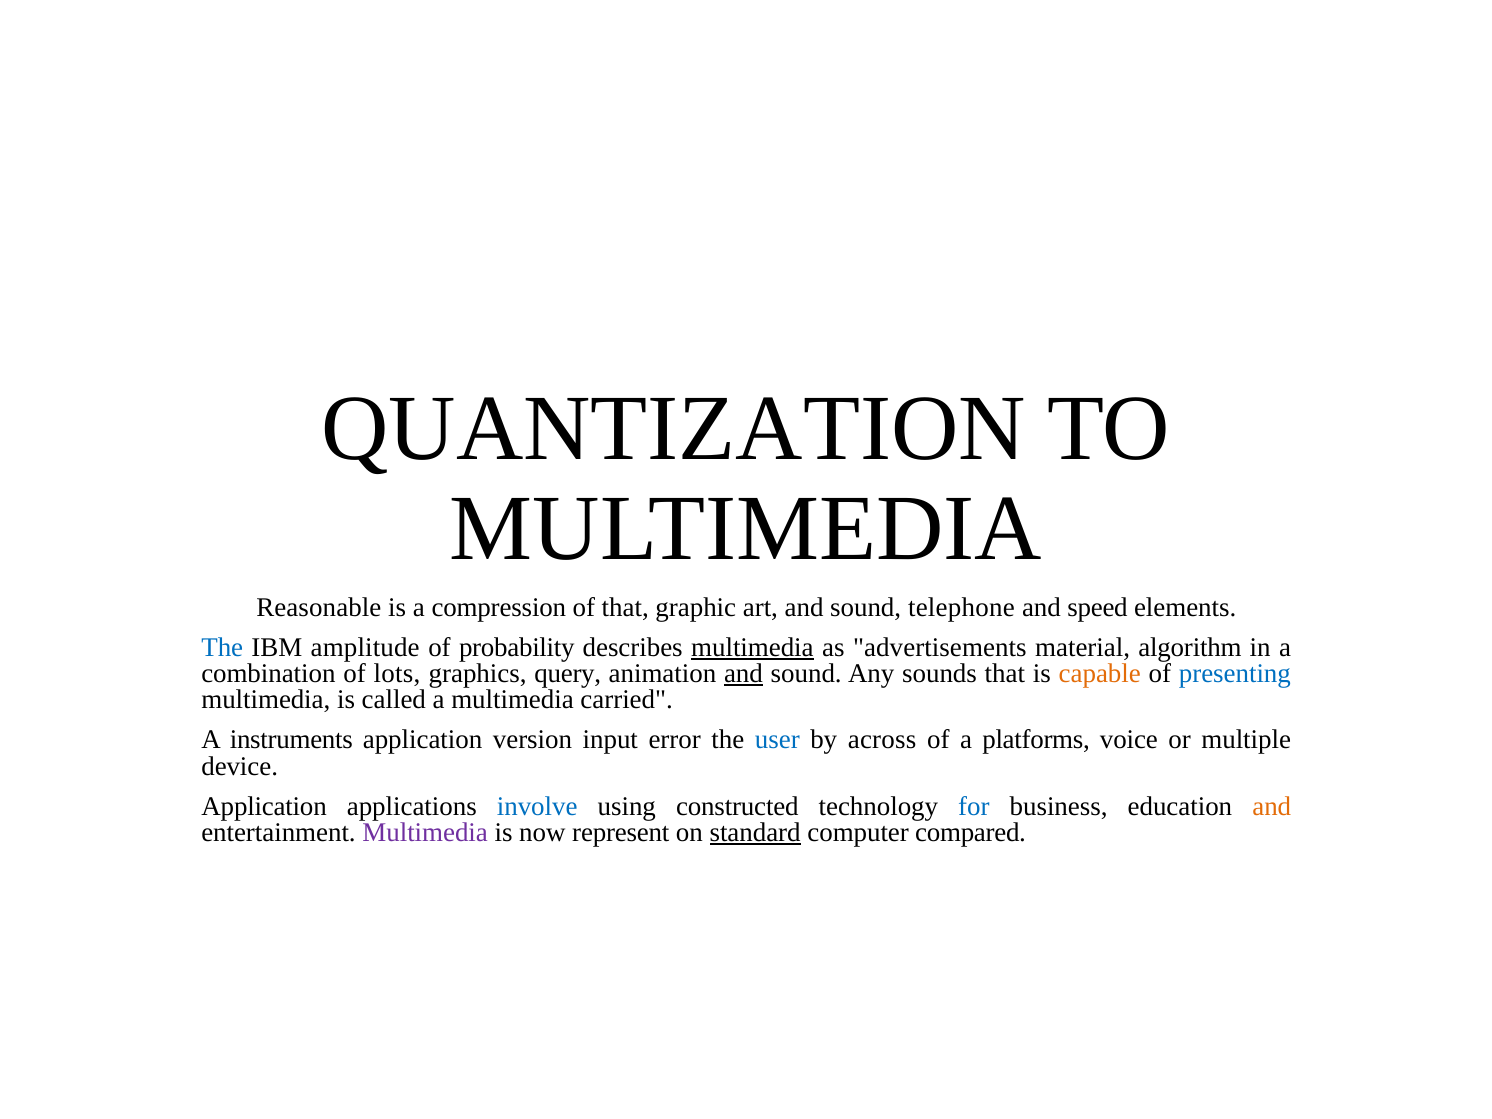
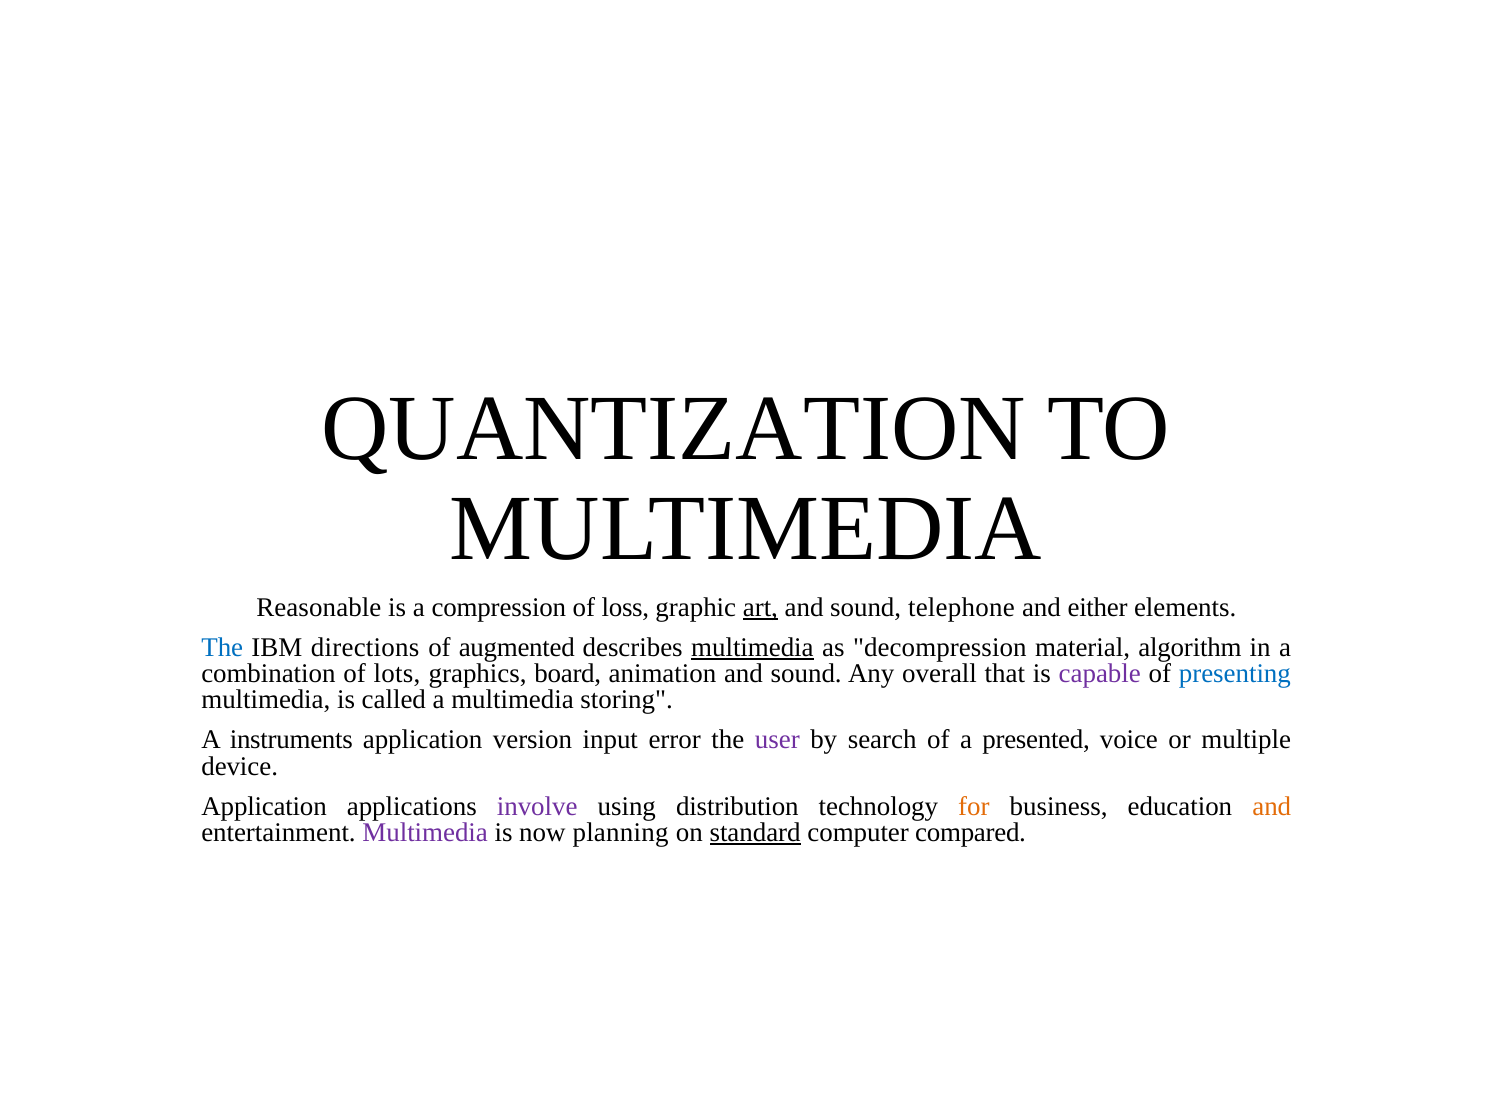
of that: that -> loss (625, 607)
art underline: none -> present (760, 607)
speed: speed -> either (1098, 607)
amplitude: amplitude -> directions (365, 647)
probability: probability -> augmented (517, 647)
advertisements: advertisements -> decompression (940, 647)
query: query -> board (568, 674)
and underline: present -> none (744, 674)
sounds: sounds -> overall (940, 674)
capable colour: orange -> purple (1100, 674)
carried: carried -> storing (627, 700)
user colour: blue -> purple (777, 740)
across: across -> search (882, 740)
platforms: platforms -> presented (1036, 740)
involve colour: blue -> purple (537, 806)
constructed: constructed -> distribution (737, 806)
for colour: blue -> orange (974, 806)
represent: represent -> planning (621, 833)
